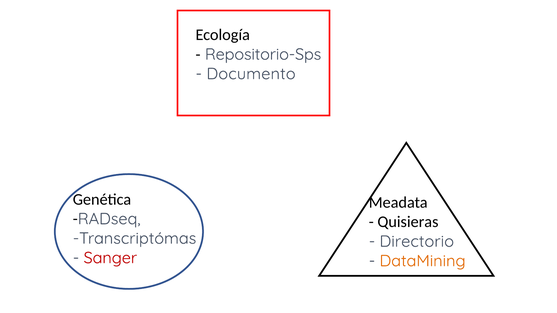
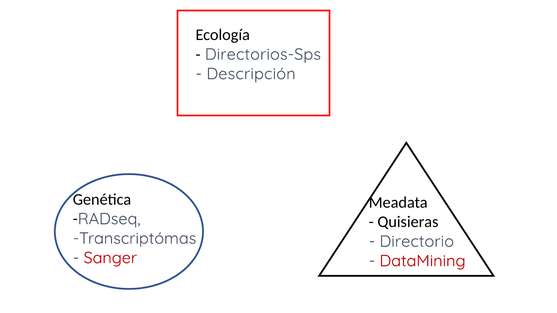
Repositorio-Sps: Repositorio-Sps -> Directorios-Sps (263, 54)
Documento: Documento -> Descripción (251, 74)
DataMining colour: orange -> red (423, 261)
